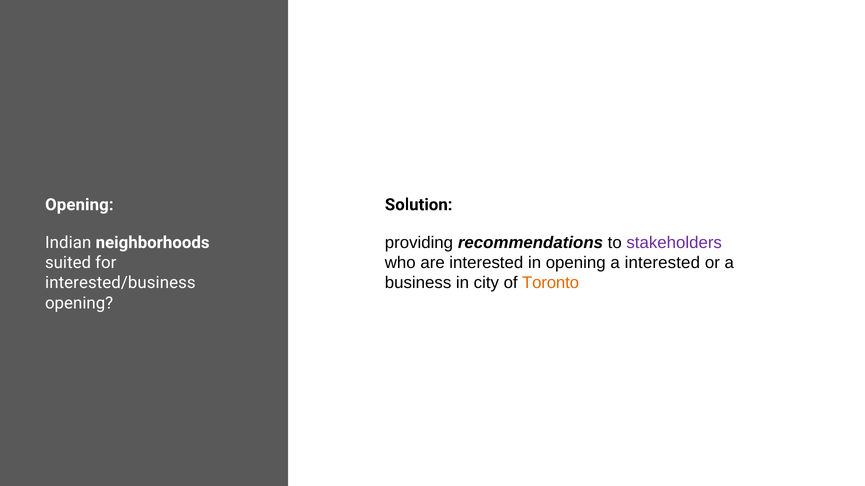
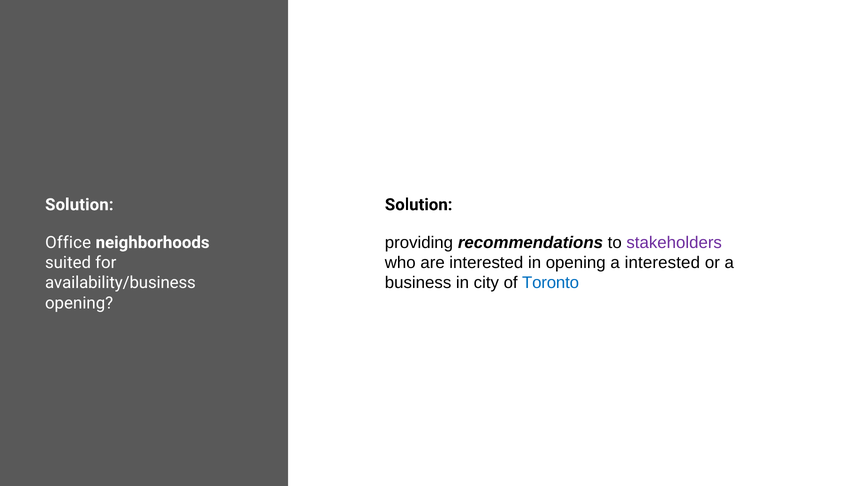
Opening: Opening -> Solution (79, 205)
Indian: Indian -> Office (68, 243)
Toronto colour: orange -> blue (551, 283)
interested/business: interested/business -> availability/business (120, 283)
